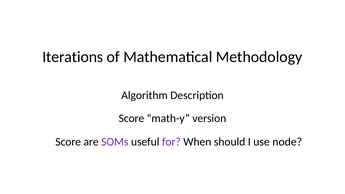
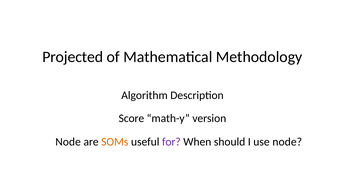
Iterations: Iterations -> Projected (73, 57)
Score: Score -> Node (68, 142)
SOMs colour: purple -> orange (115, 142)
